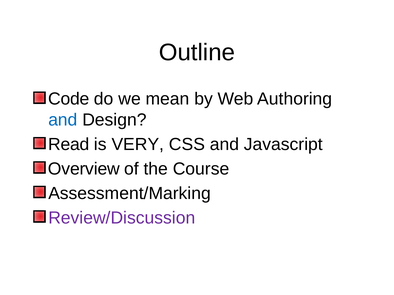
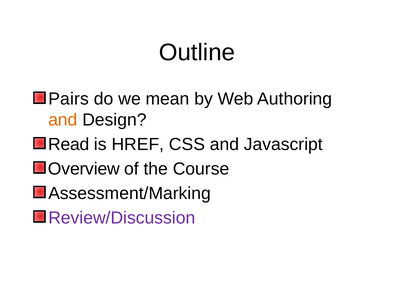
Code: Code -> Pairs (69, 99)
and colour: blue -> orange (63, 120)
VERY: VERY -> HREF (138, 145)
